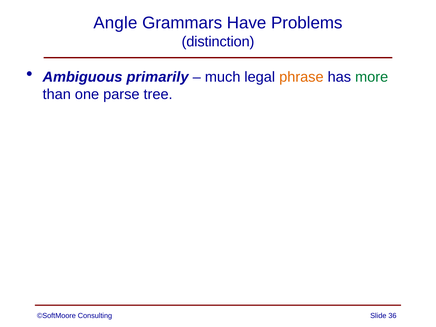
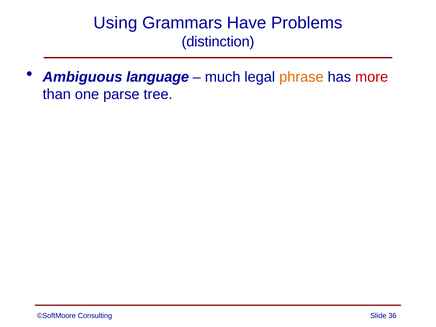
Angle: Angle -> Using (115, 23)
primarily: primarily -> language (158, 77)
more colour: green -> red (372, 77)
